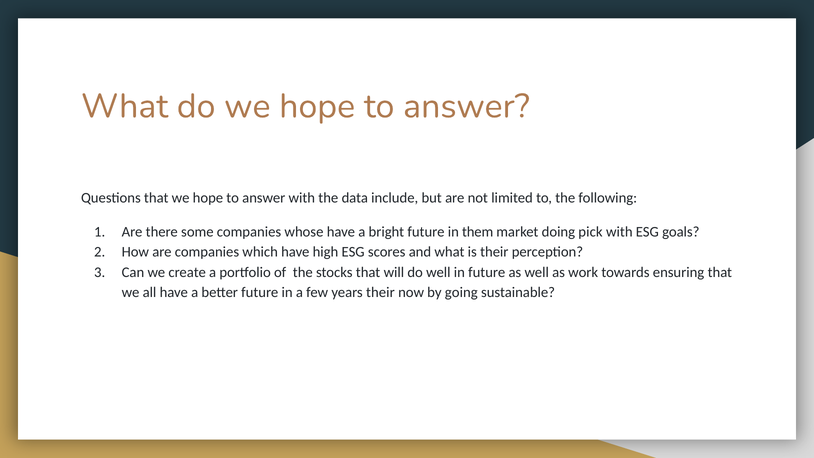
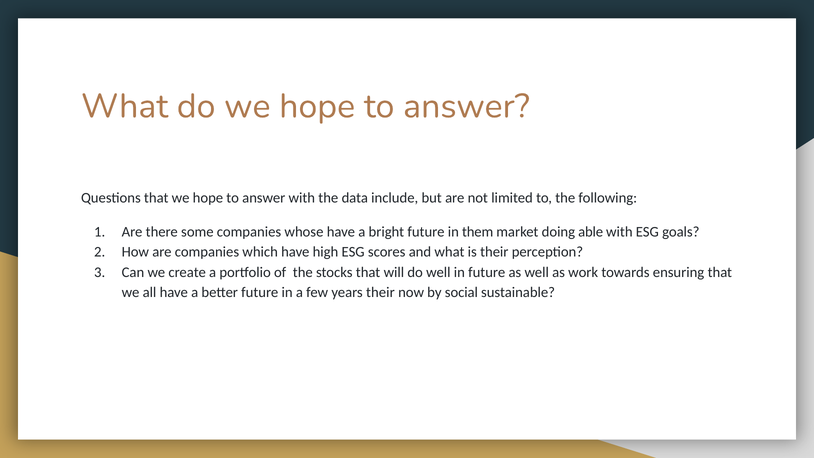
pick: pick -> able (591, 232)
going: going -> social (461, 293)
